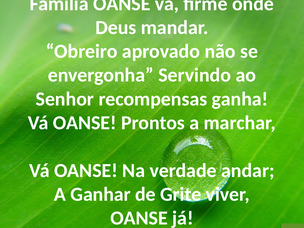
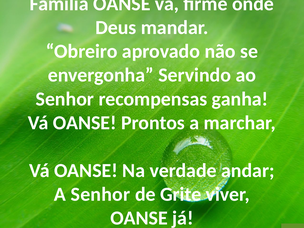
A Ganhar: Ganhar -> Senhor (100, 194)
